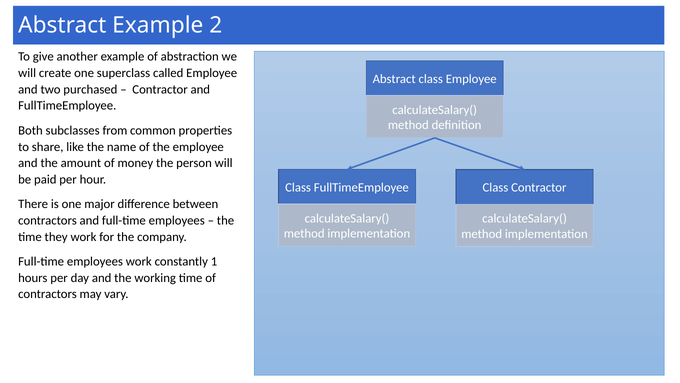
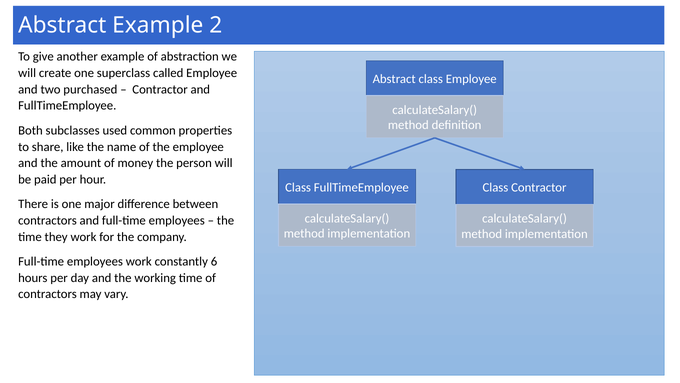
from: from -> used (115, 130)
1: 1 -> 6 (214, 261)
